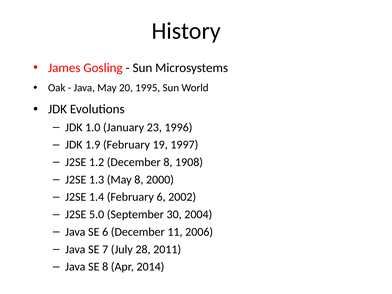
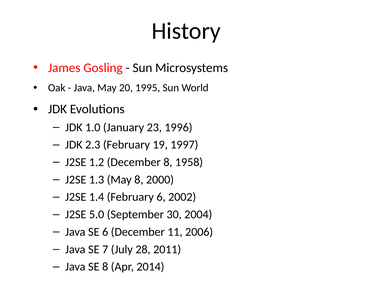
1.9: 1.9 -> 2.3 (93, 145)
1908: 1908 -> 1958 (189, 162)
